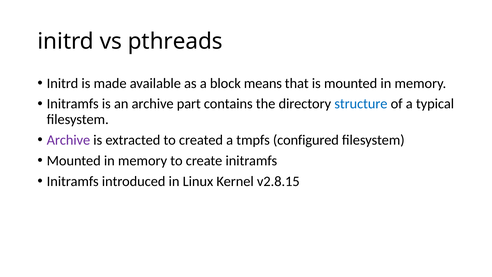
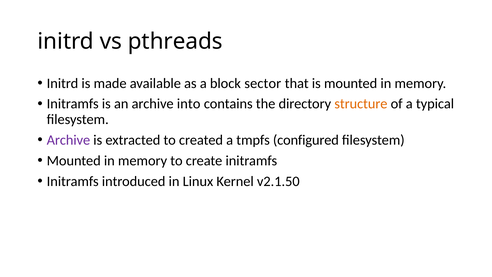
means: means -> sector (263, 83)
part: part -> into (189, 104)
structure colour: blue -> orange (361, 104)
v2.8.15: v2.8.15 -> v2.1.50 (278, 181)
